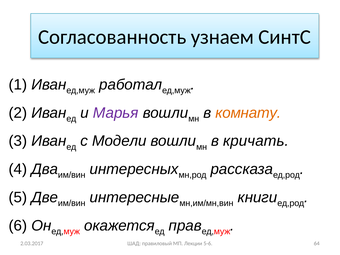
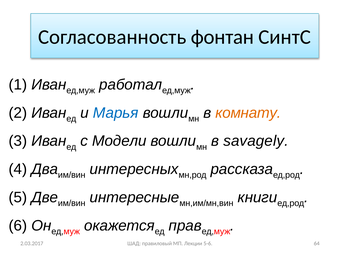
узнаем: узнаем -> фонтан (222, 37)
Марья colour: purple -> blue (116, 113)
кричать: кричать -> savagely (256, 141)
